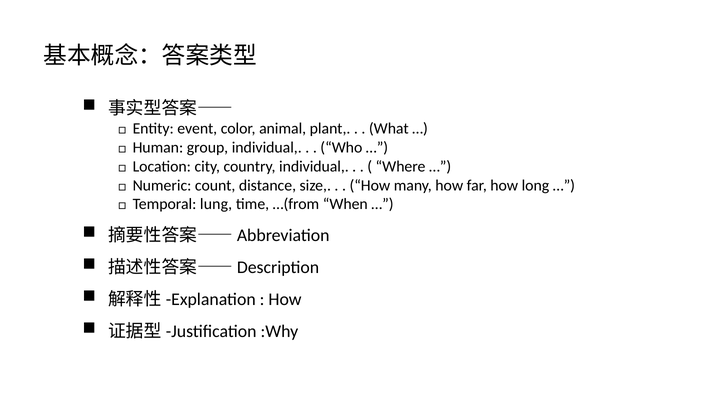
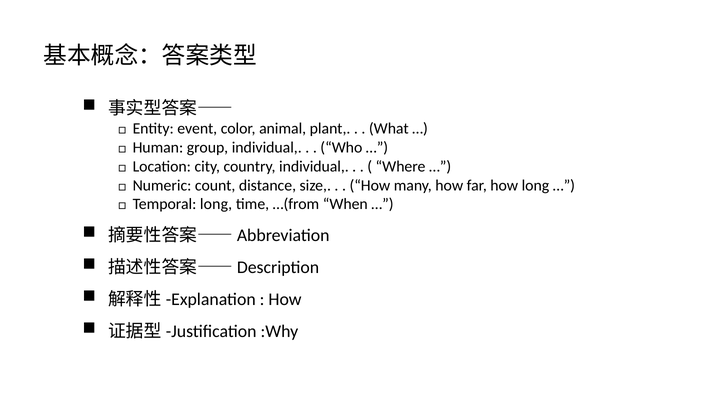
Temporal lung: lung -> long (216, 204)
